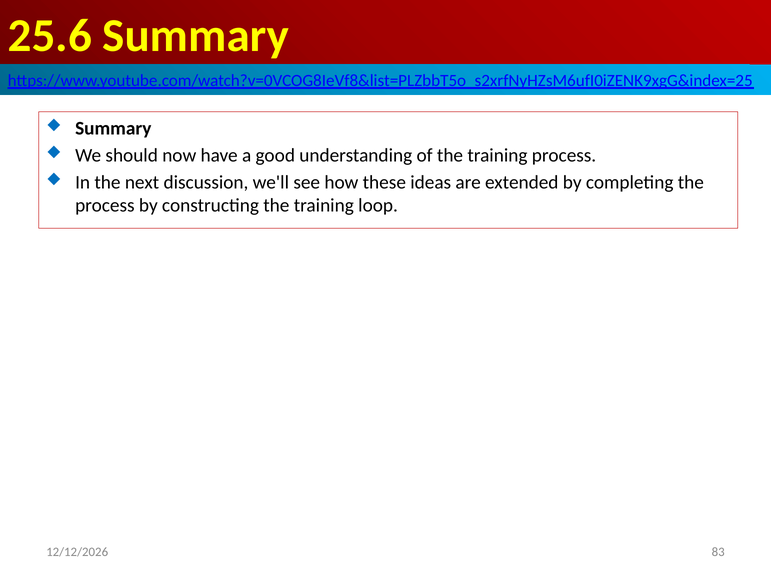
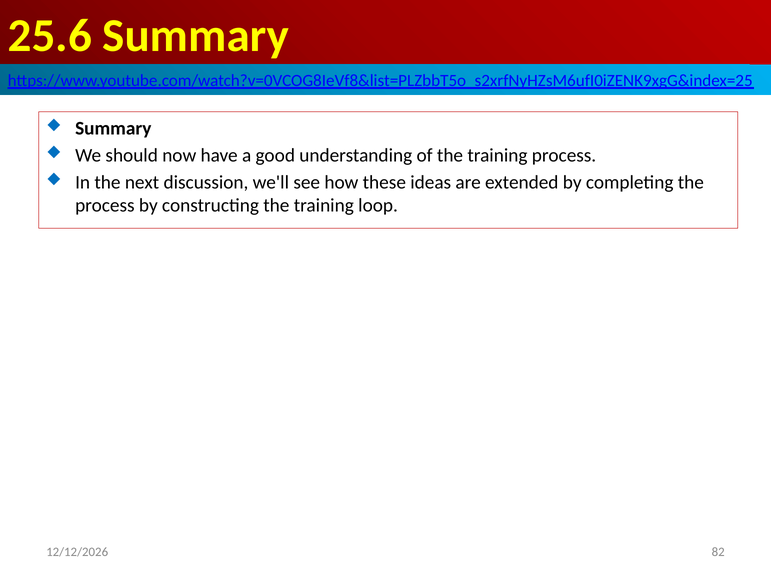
83: 83 -> 82 (718, 552)
